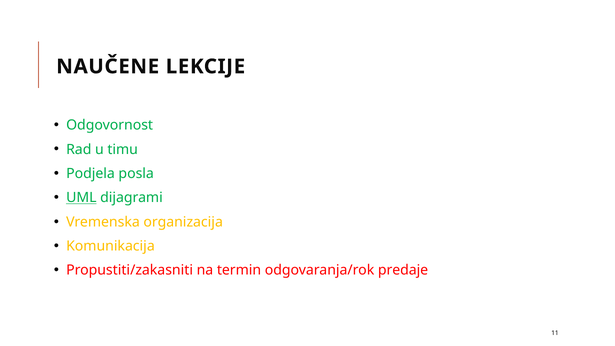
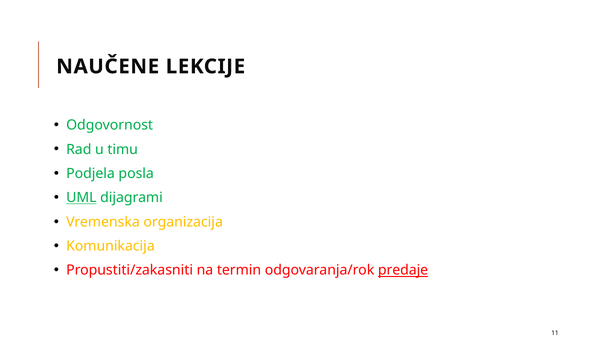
predaje underline: none -> present (403, 270)
